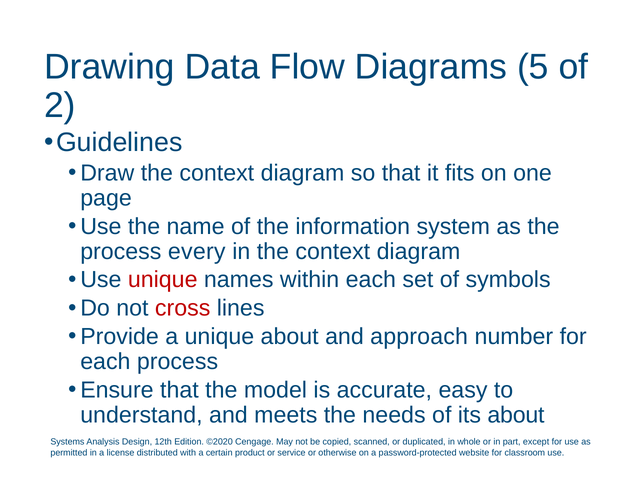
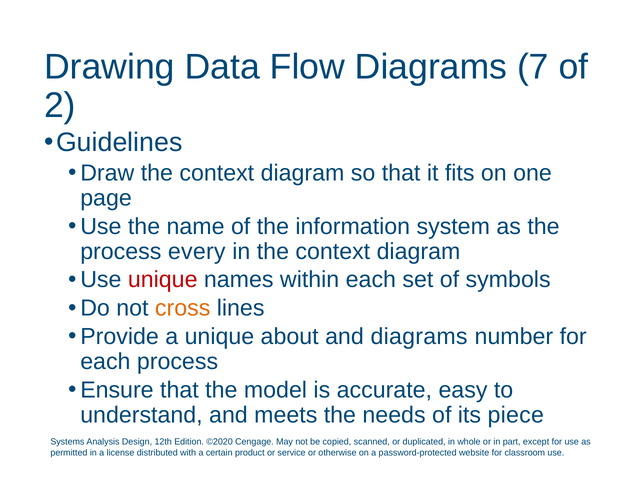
5: 5 -> 7 (533, 67)
cross colour: red -> orange (183, 308)
and approach: approach -> diagrams (419, 336)
its about: about -> piece (516, 415)
